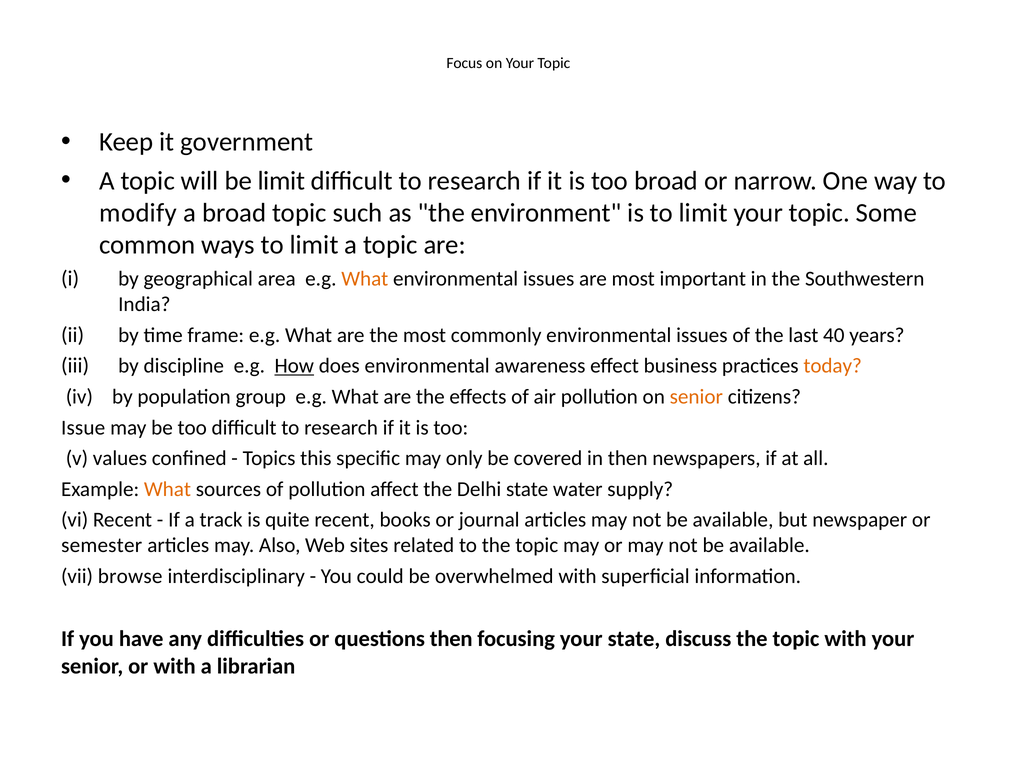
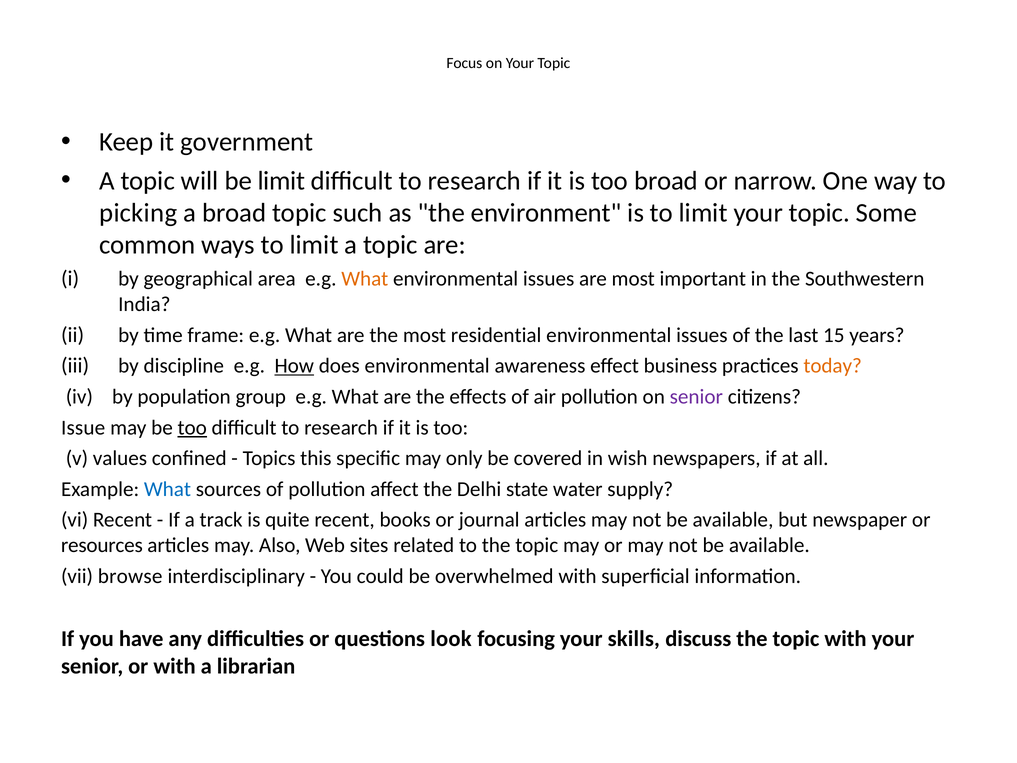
modify: modify -> picking (138, 213)
commonly: commonly -> residential (496, 335)
40: 40 -> 15 (834, 335)
senior colour: orange -> purple (696, 397)
too underline: none -> present (192, 427)
in then: then -> wish (628, 458)
What colour: orange -> blue (167, 489)
semester: semester -> resources (102, 545)
questions then: then -> look (451, 639)
your state: state -> skills (634, 639)
